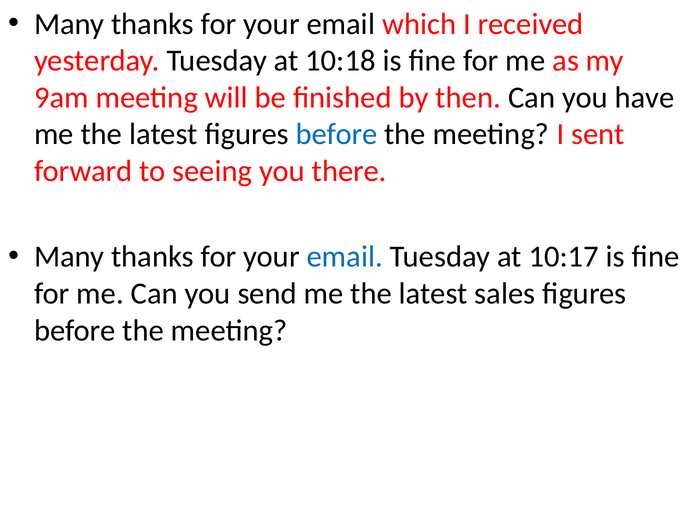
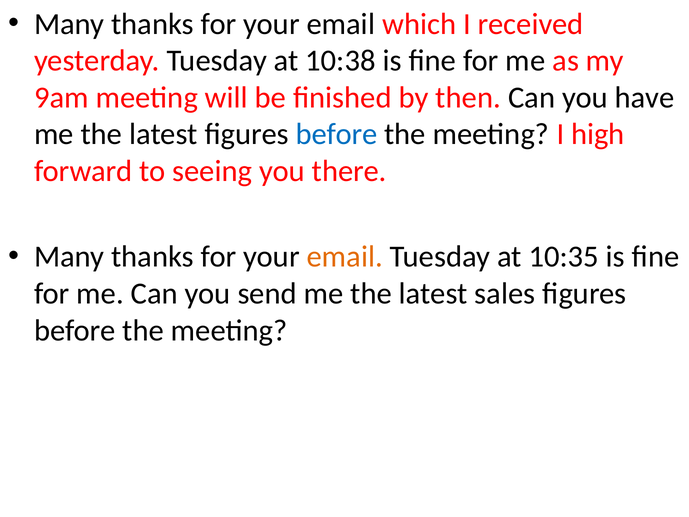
10:18: 10:18 -> 10:38 (341, 61)
sent: sent -> high (598, 134)
email colour: blue -> orange (345, 257)
10:17: 10:17 -> 10:35 (564, 257)
